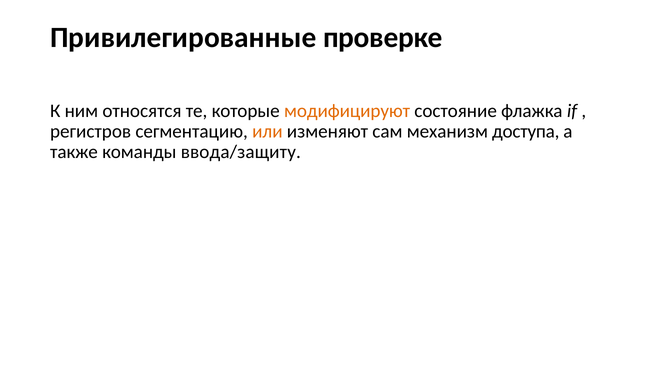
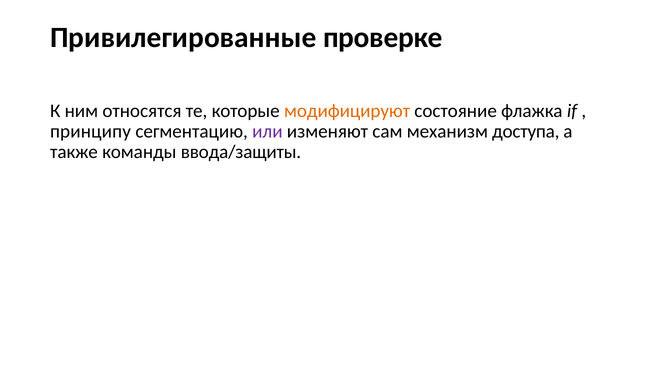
регистров: регистров -> принципу (90, 132)
или colour: orange -> purple (267, 132)
ввода/защиту: ввода/защиту -> ввода/защиты (241, 152)
